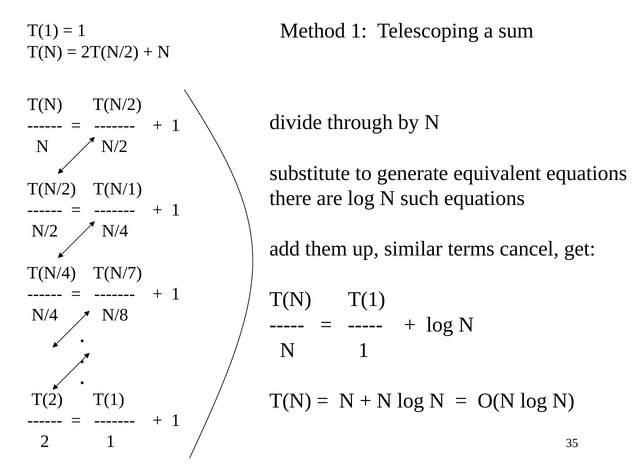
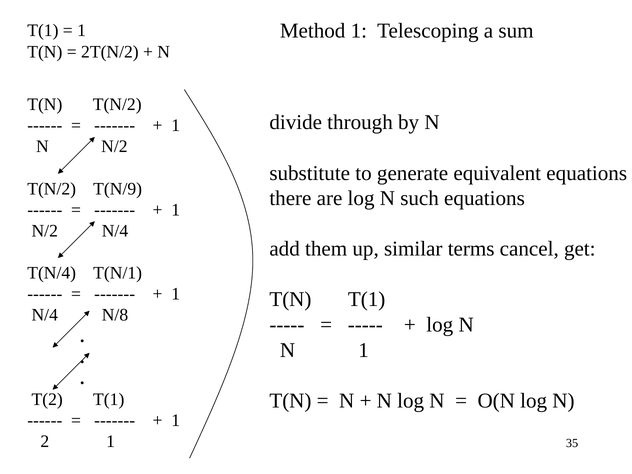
T(N/1: T(N/1 -> T(N/9 (118, 189)
T(N/7: T(N/7 -> T(N/1 (118, 273)
